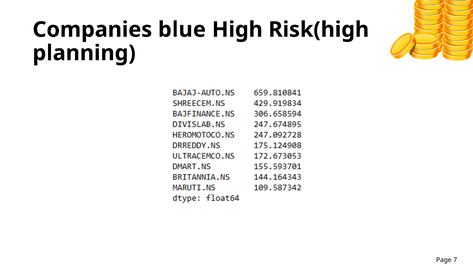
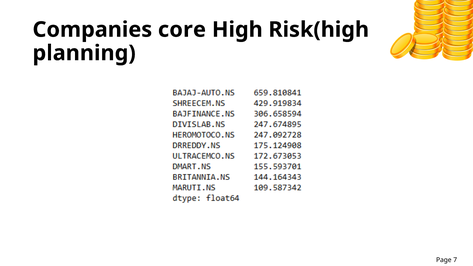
blue: blue -> core (182, 30)
